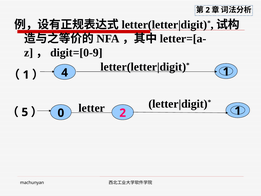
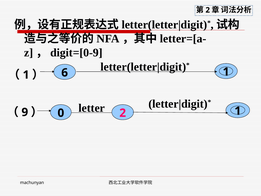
4: 4 -> 6 (65, 73)
5: 5 -> 9 (25, 112)
